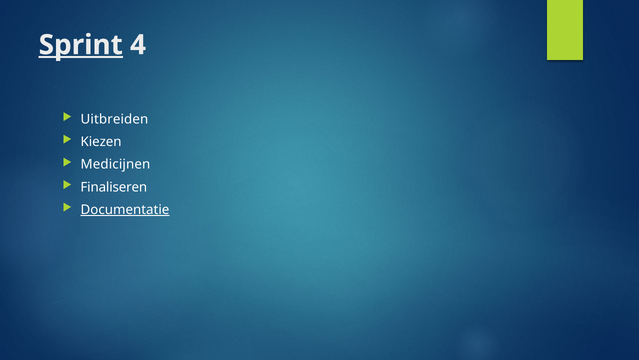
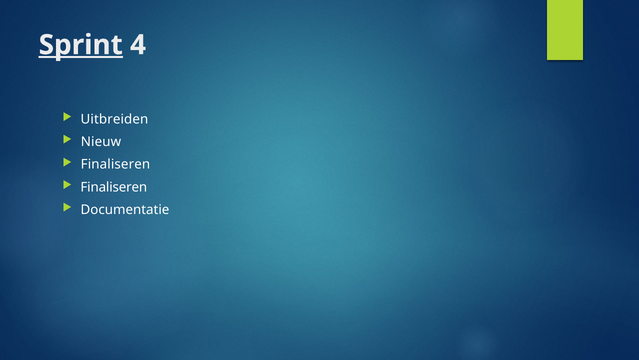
Kiezen: Kiezen -> Nieuw (101, 142)
Medicijnen: Medicijnen -> Finaliseren (115, 164)
Documentatie underline: present -> none (125, 209)
